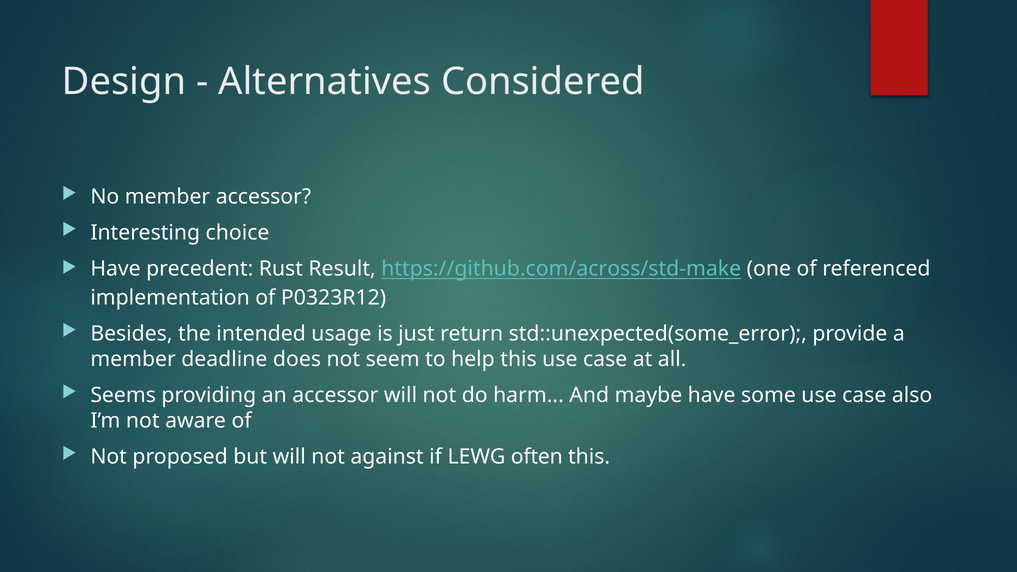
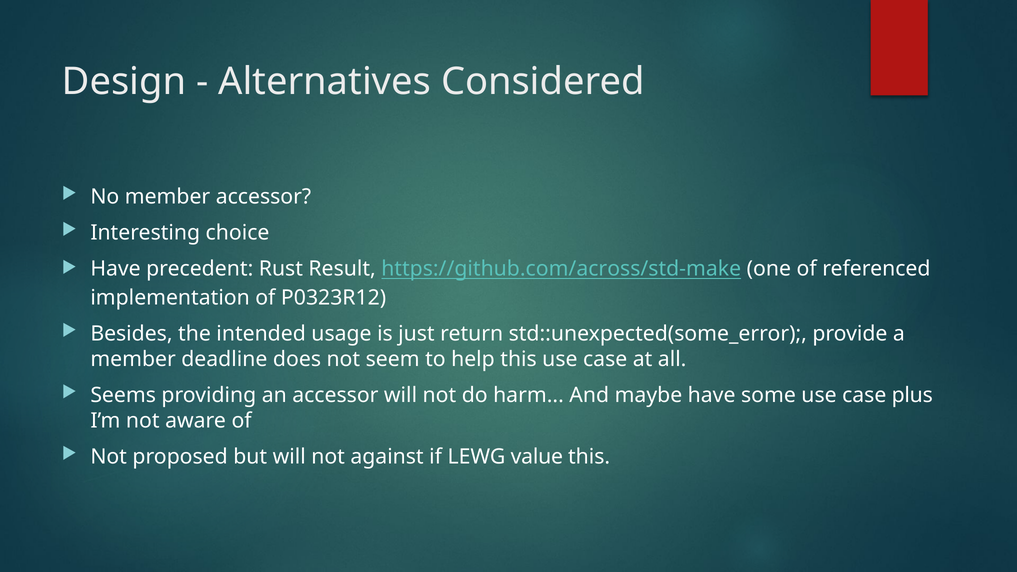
also: also -> plus (912, 395)
often: often -> value (537, 457)
